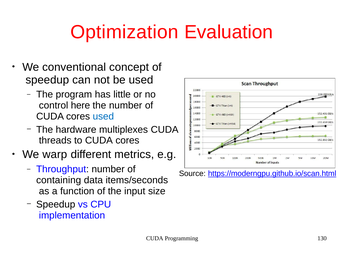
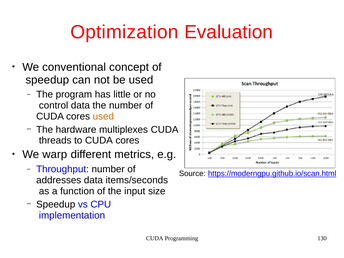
control here: here -> data (80, 105)
used colour: blue -> orange (103, 116)
containing: containing -> addresses (59, 180)
